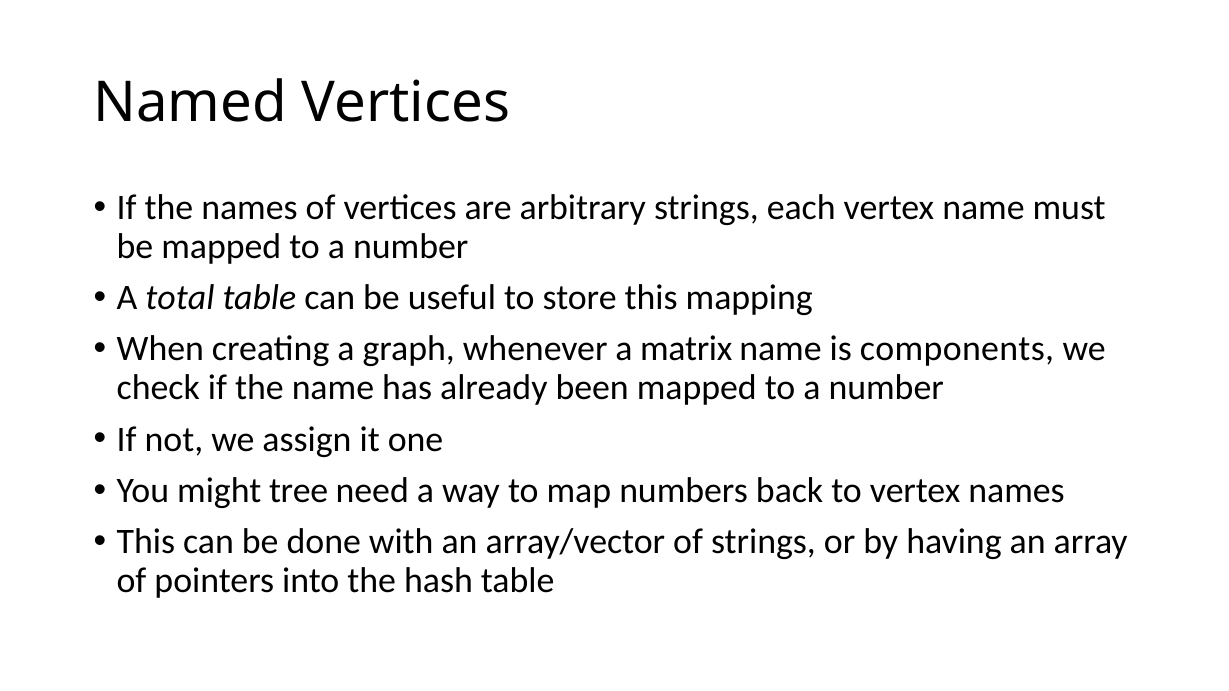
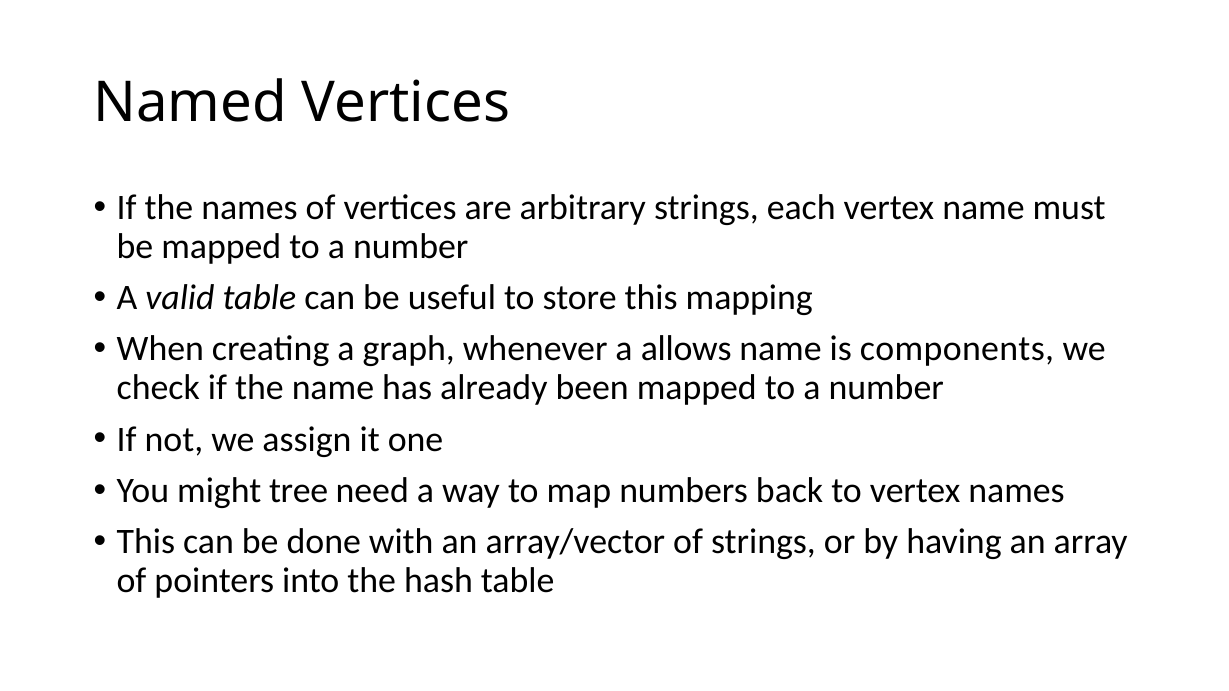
total: total -> valid (180, 298)
matrix: matrix -> allows (686, 349)
